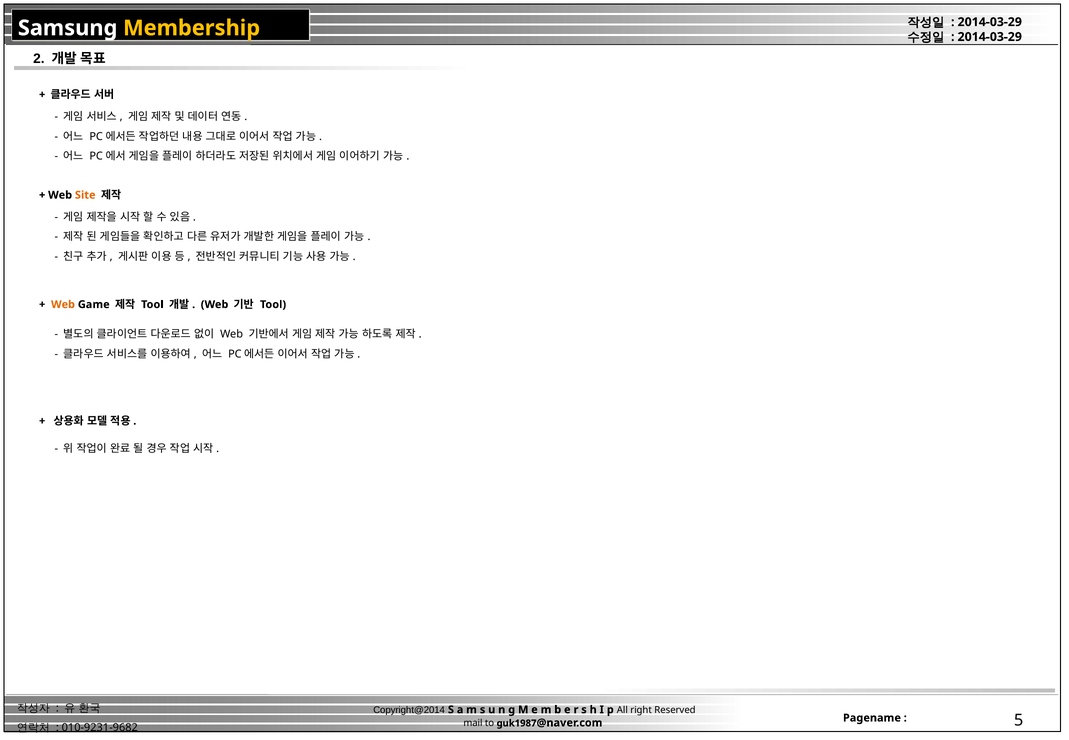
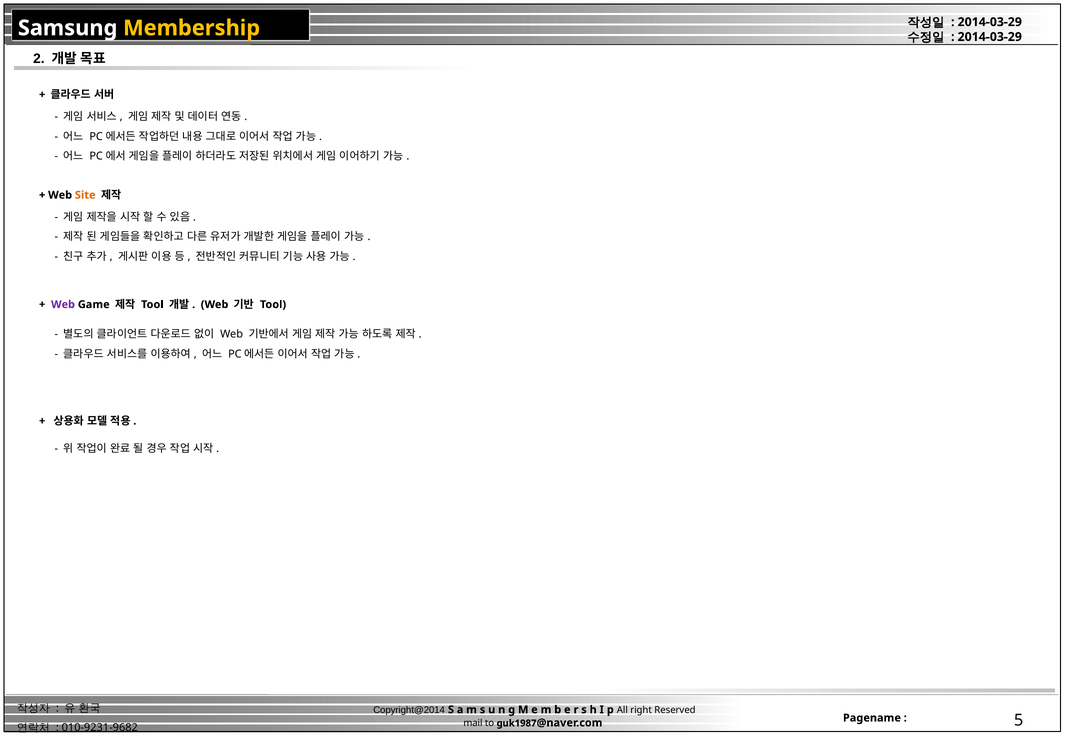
Web colour: orange -> purple (63, 304)
